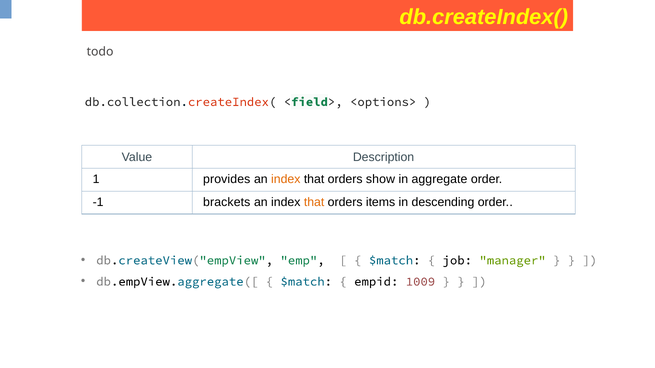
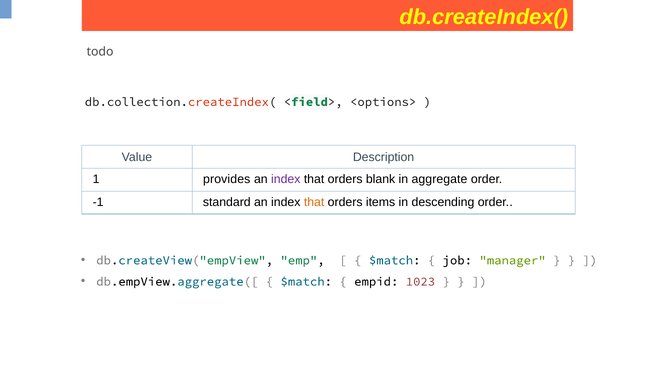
index colour: orange -> purple (286, 180)
show: show -> blank (381, 180)
brackets: brackets -> standard (227, 203)
1009: 1009 -> 1023 (420, 282)
